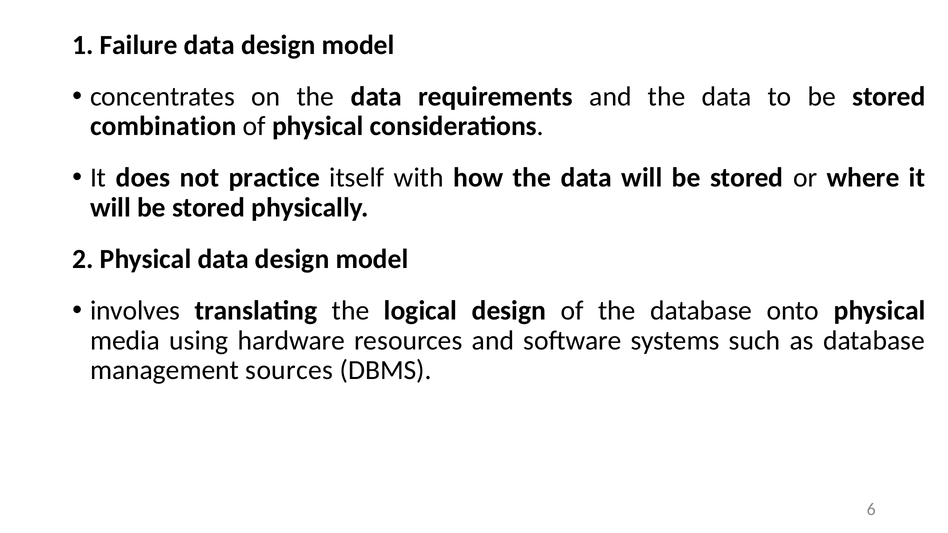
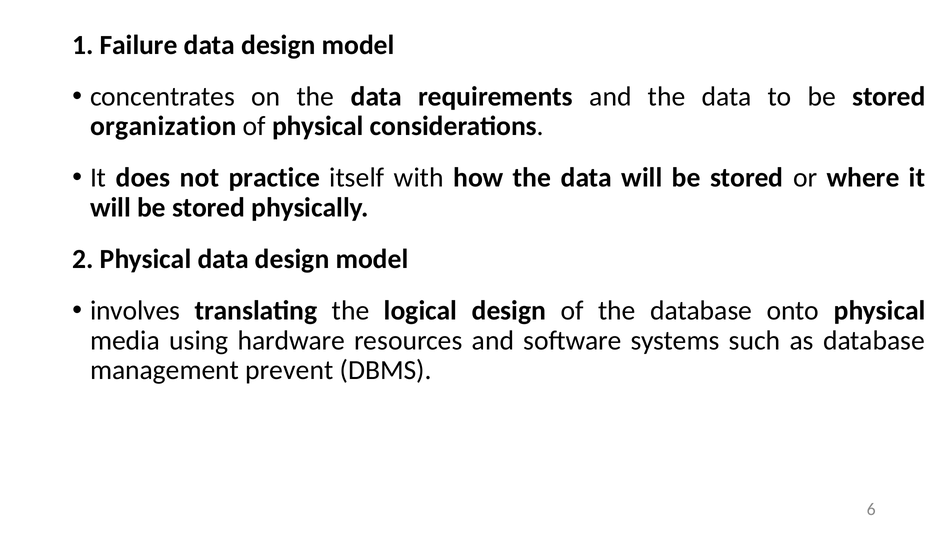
combination: combination -> organization (163, 126)
sources: sources -> prevent (289, 370)
